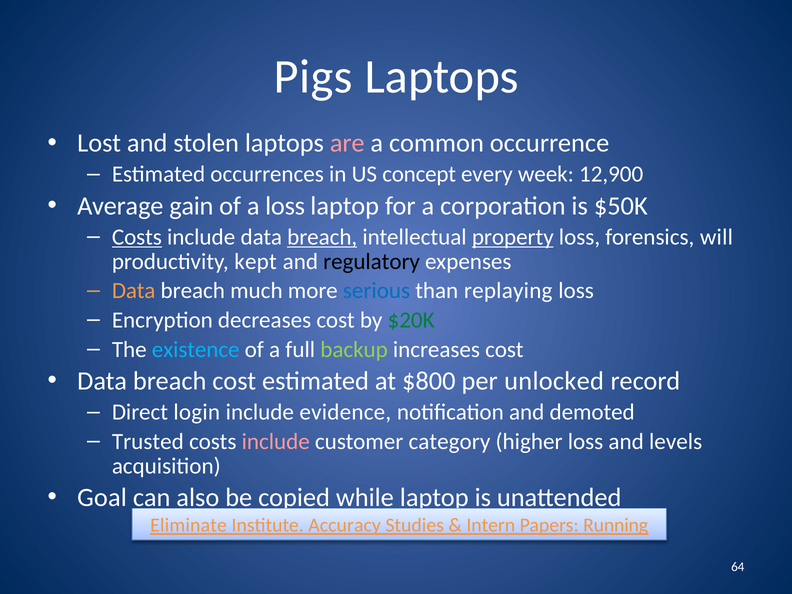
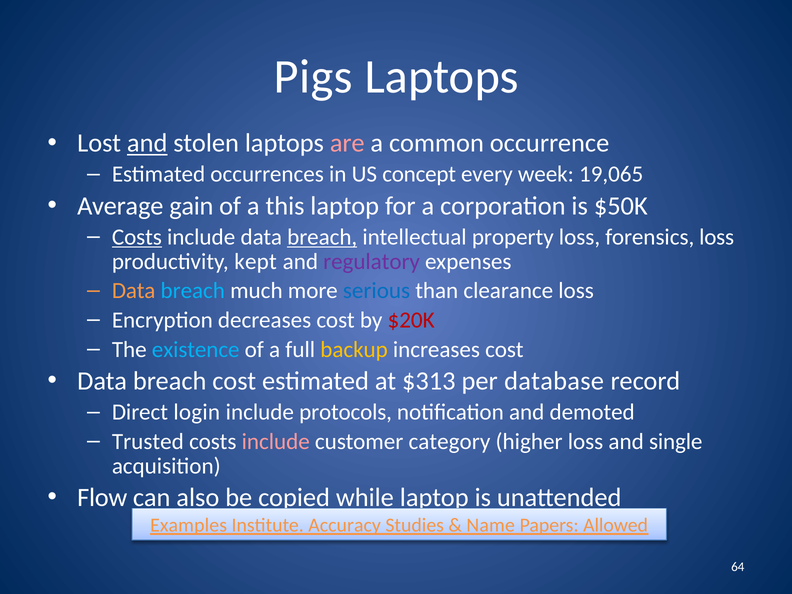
and underline: none -> present (147, 143)
12,900: 12,900 -> 19,065 (611, 174)
a loss: loss -> this (285, 206)
property underline: present -> none (513, 237)
forensics will: will -> loss (717, 237)
regulatory colour: black -> purple (372, 261)
breach colour: white -> light blue (193, 291)
replaying: replaying -> clearance (508, 291)
$20K colour: green -> red (411, 320)
backup colour: light green -> yellow (354, 349)
$800: $800 -> $313 (429, 381)
unlocked: unlocked -> database (554, 381)
evidence: evidence -> protocols (346, 412)
levels: levels -> single (676, 442)
Goal: Goal -> Flow (102, 498)
Eliminate: Eliminate -> Examples (189, 525)
Intern: Intern -> Name (491, 525)
Running: Running -> Allowed (616, 525)
